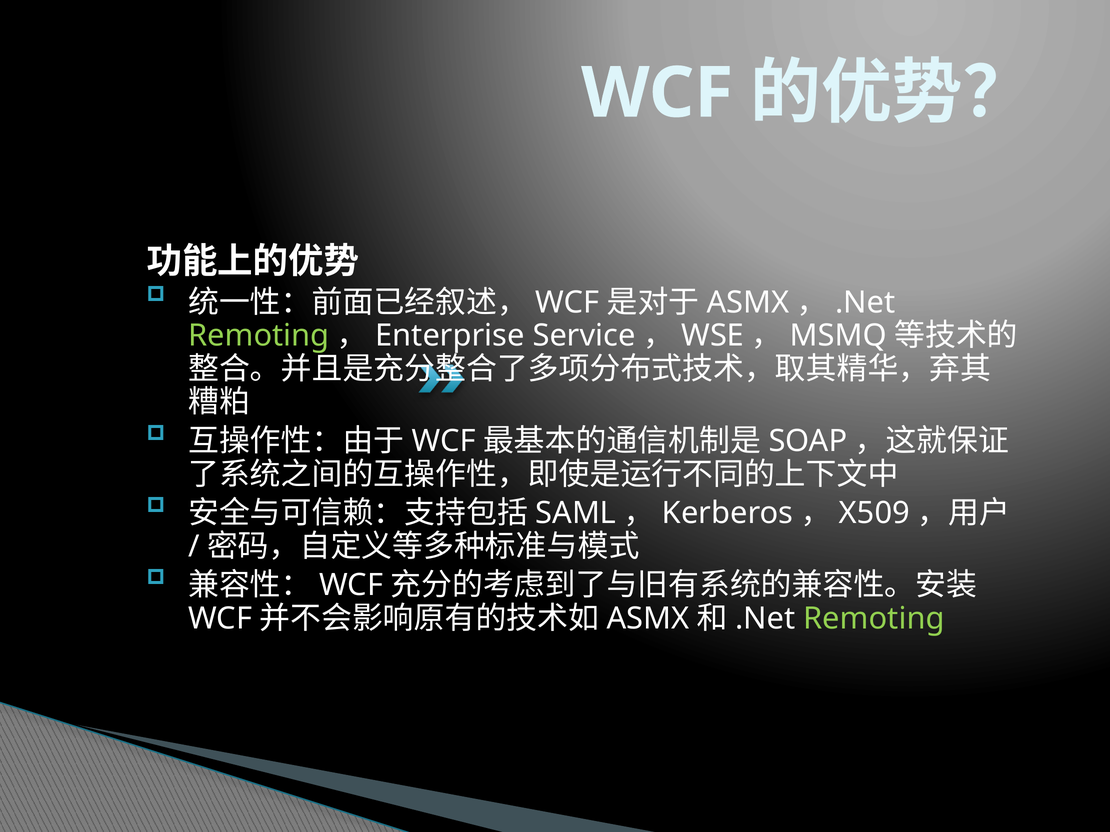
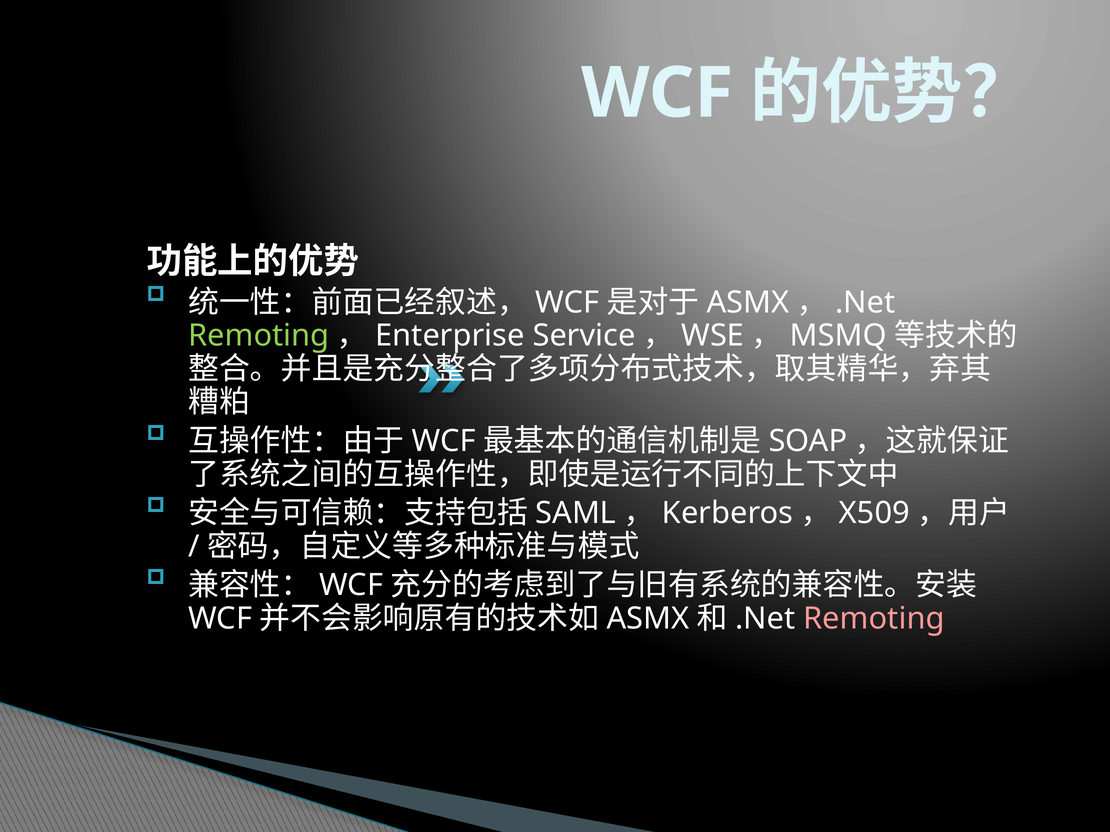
Remoting colour: light green -> pink (874, 619)
